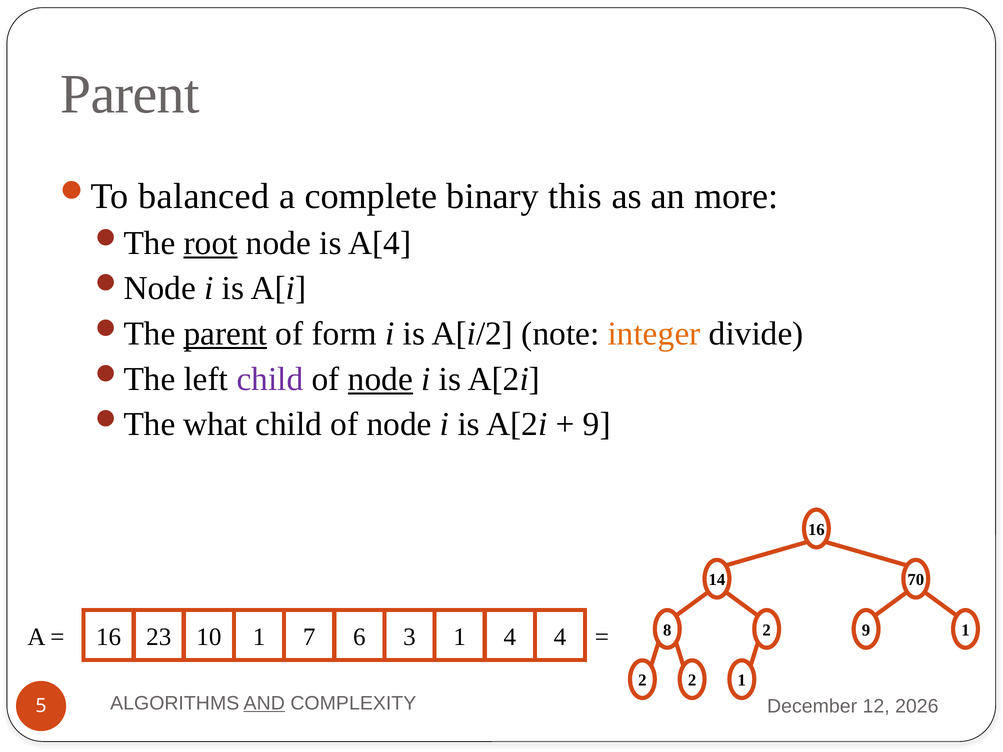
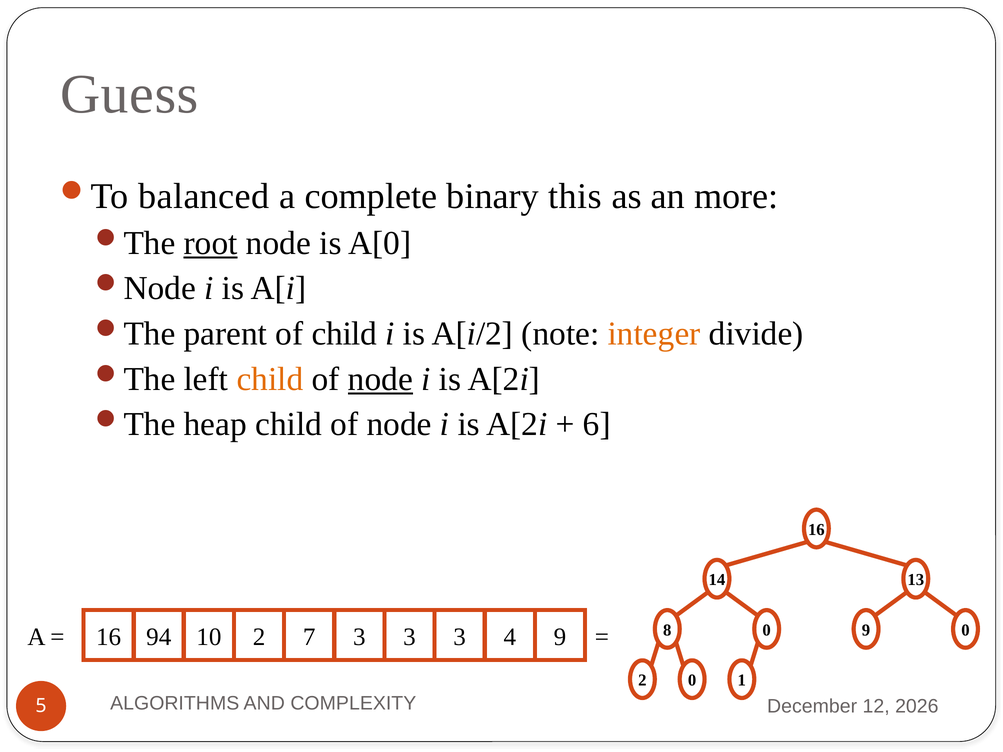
Parent: Parent -> Guess (129, 94)
A[4: A[4 -> A[0 (380, 243)
parent underline: present -> none (225, 334)
of form: form -> child (344, 334)
child colour: purple -> orange (270, 379)
what: what -> heap (215, 425)
9: 9 -> 6 (597, 425)
70: 70 -> 13 (916, 580)
8 2: 2 -> 0 (767, 630)
9 1: 1 -> 0 (965, 630)
23: 23 -> 94 (159, 637)
10 1: 1 -> 2 (259, 637)
7 6: 6 -> 3 (359, 637)
1: 1 -> 3 (460, 637)
4 4: 4 -> 9 (560, 637)
2 2: 2 -> 0 (692, 681)
AND underline: present -> none (264, 703)
